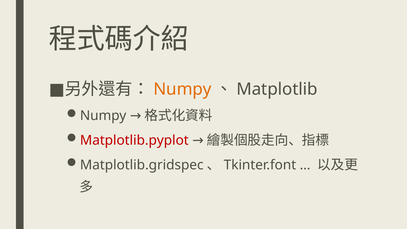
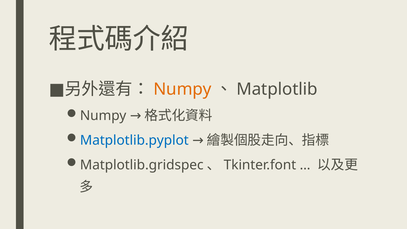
Matplotlib.pyplot colour: red -> blue (134, 140)
